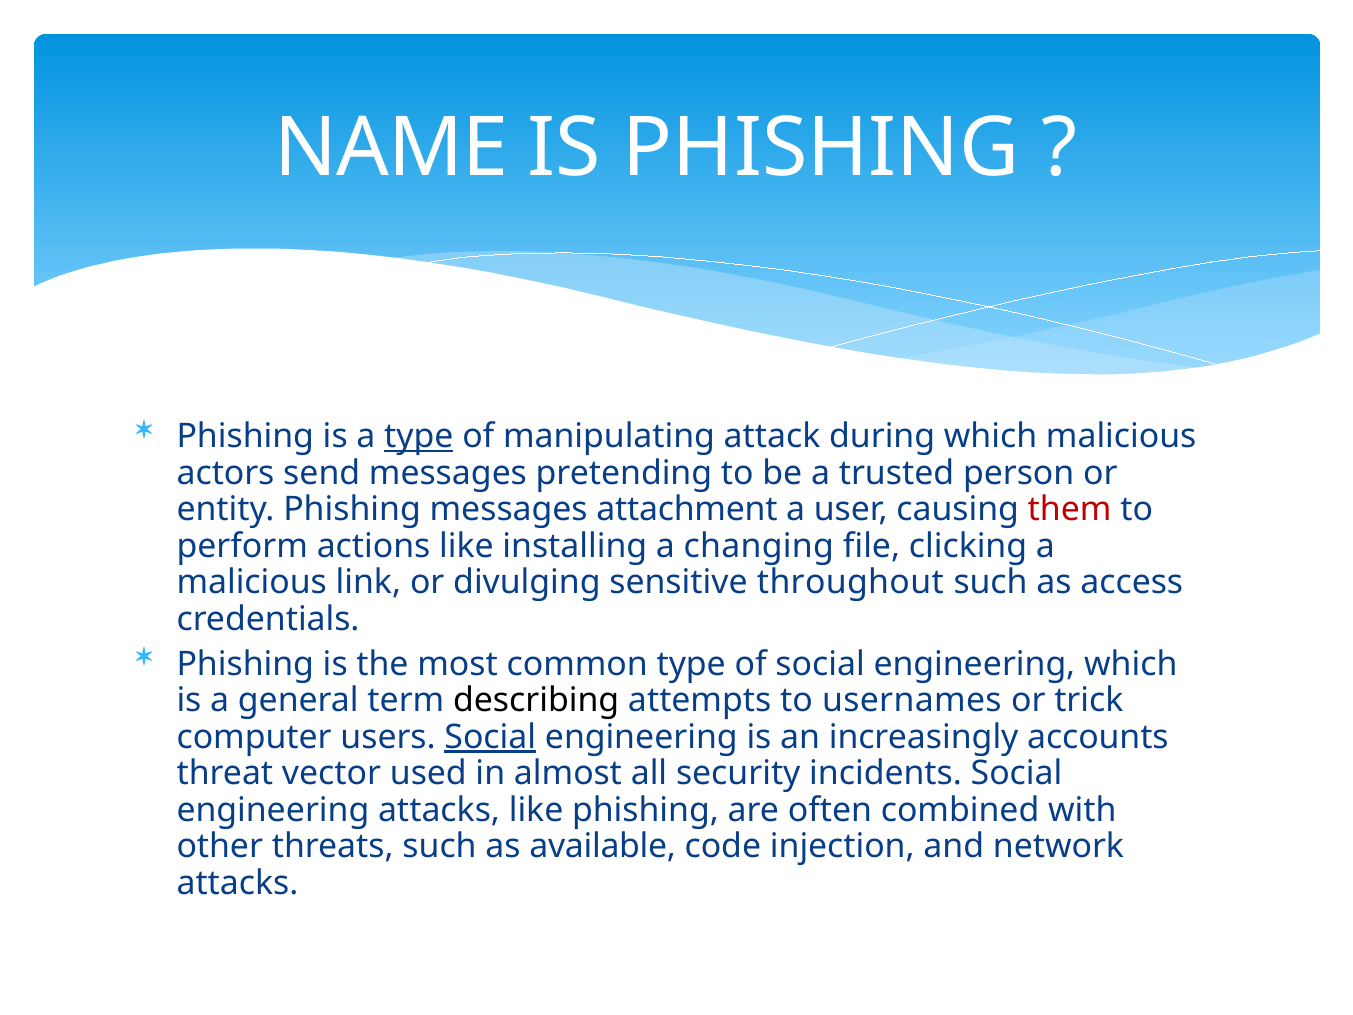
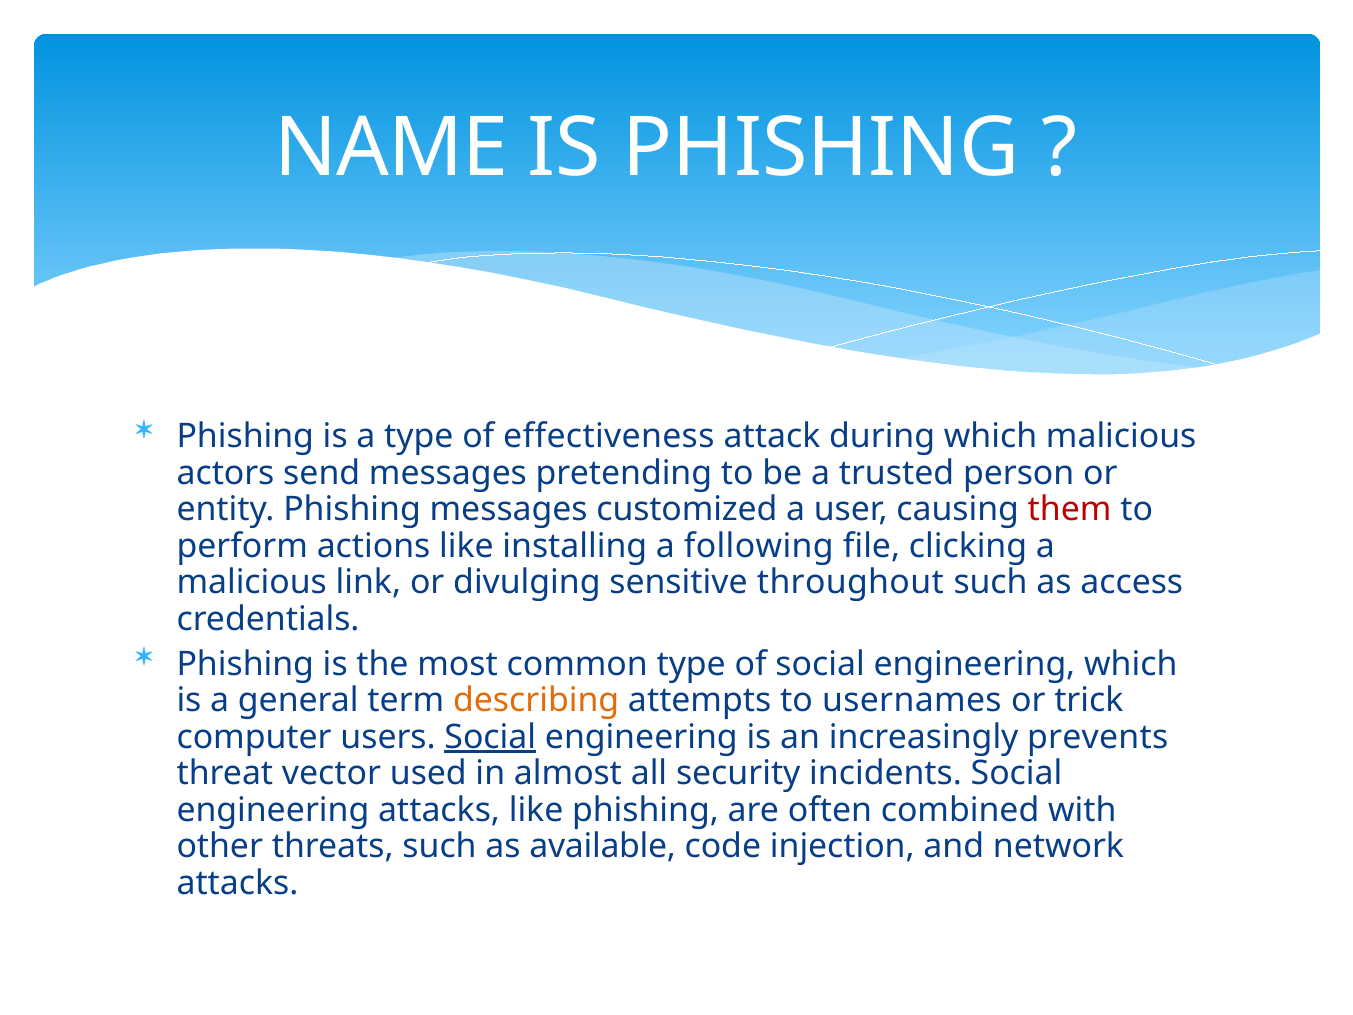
type underline: present -> none (419, 436)
manipulating: manipulating -> effectiveness (609, 436)
attachment: attachment -> customized (687, 509)
changing: changing -> following (759, 546)
describing colour: black -> orange (536, 700)
accounts: accounts -> prevents (1098, 737)
